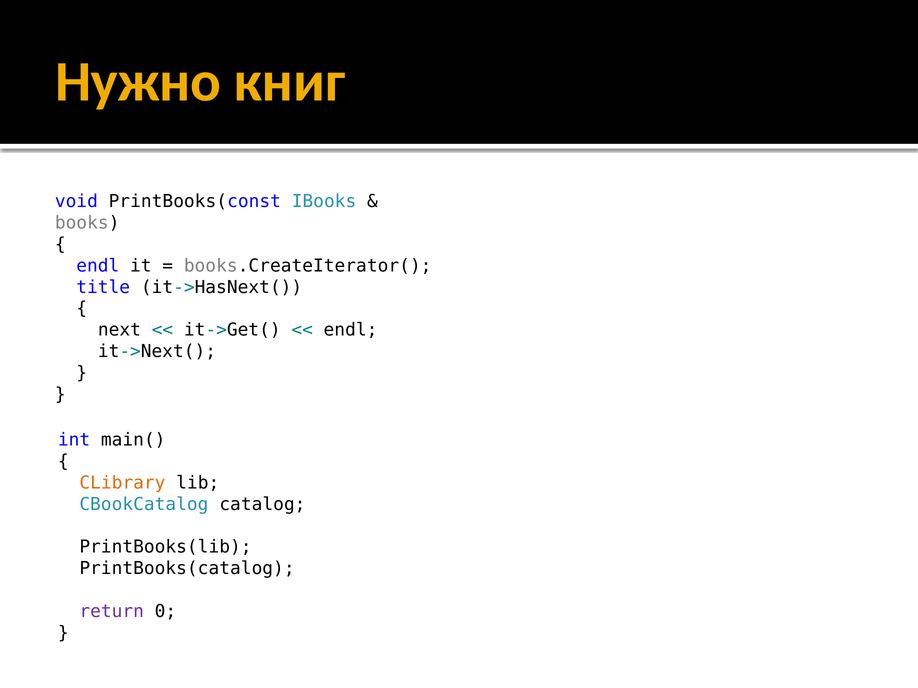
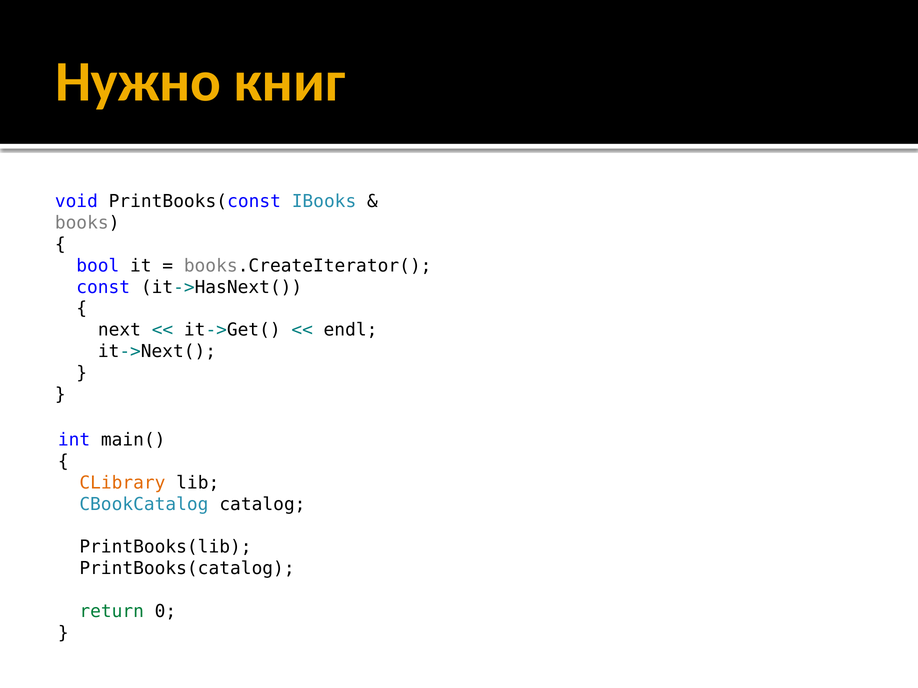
endl: endl -> bool (98, 266)
title: title -> const (103, 287)
return colour: purple -> green (112, 612)
